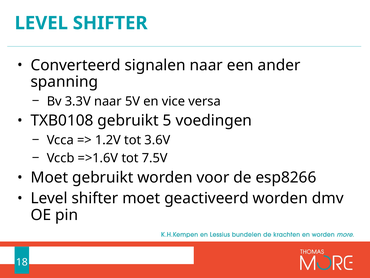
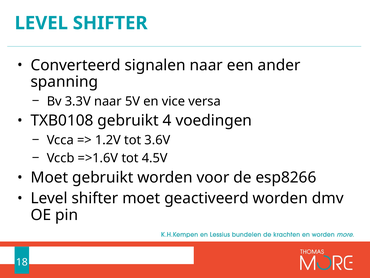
5: 5 -> 4 (167, 120)
7.5V: 7.5V -> 4.5V (155, 158)
